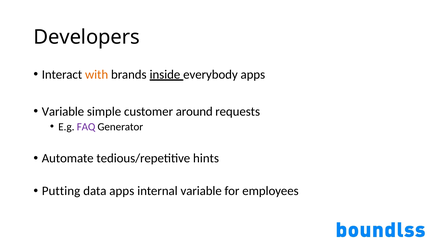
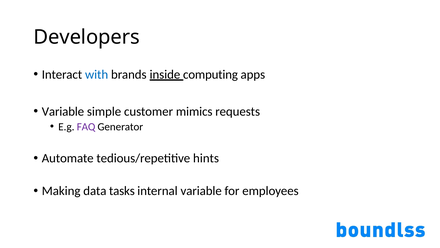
with colour: orange -> blue (97, 74)
everybody: everybody -> computing (211, 74)
around: around -> mimics (194, 111)
Putting: Putting -> Making (61, 191)
data apps: apps -> tasks (122, 191)
